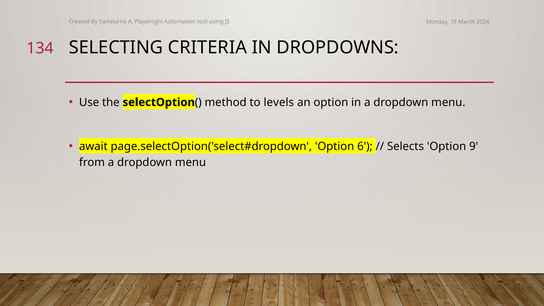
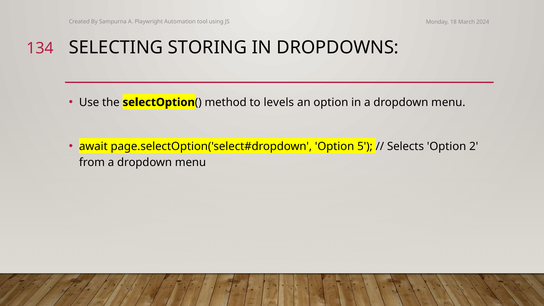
CRITERIA: CRITERIA -> STORING (207, 48)
6: 6 -> 5 (365, 146)
9: 9 -> 2 (474, 146)
